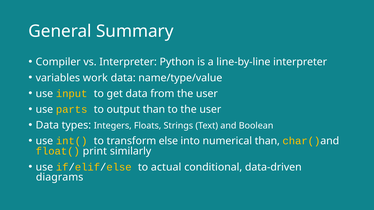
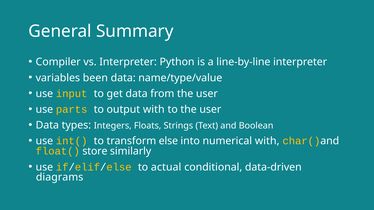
work: work -> been (95, 78)
output than: than -> with (154, 110)
numerical than: than -> with (267, 141)
print: print -> store (95, 152)
